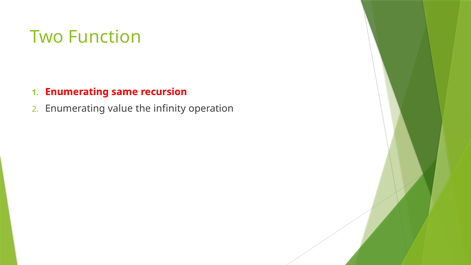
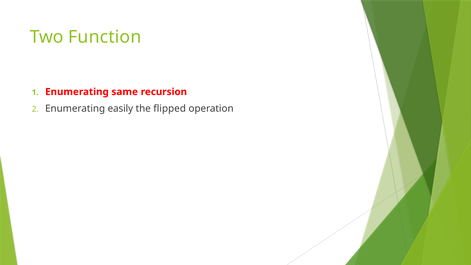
value: value -> easily (120, 109)
infinity: infinity -> flipped (170, 109)
